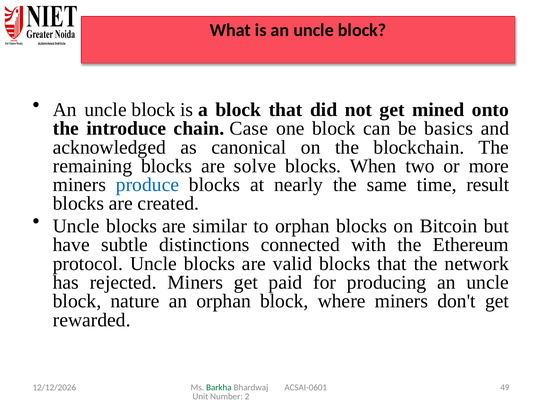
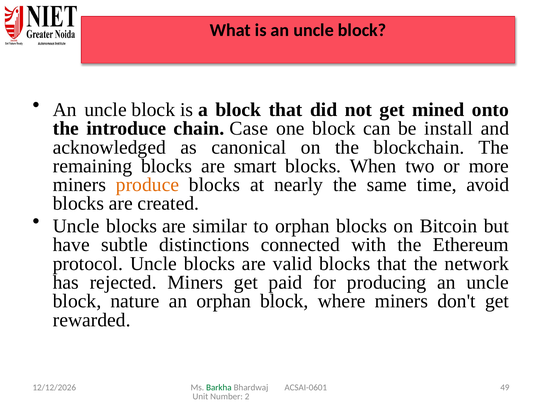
basics: basics -> install (449, 129)
solve: solve -> smart (255, 166)
produce colour: blue -> orange (148, 185)
result: result -> avoid (488, 185)
